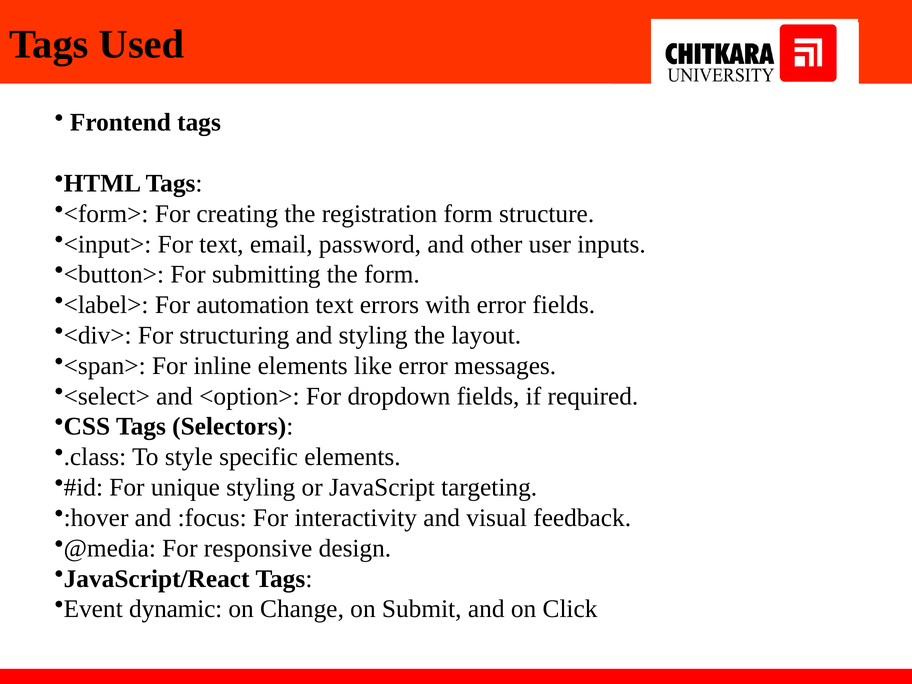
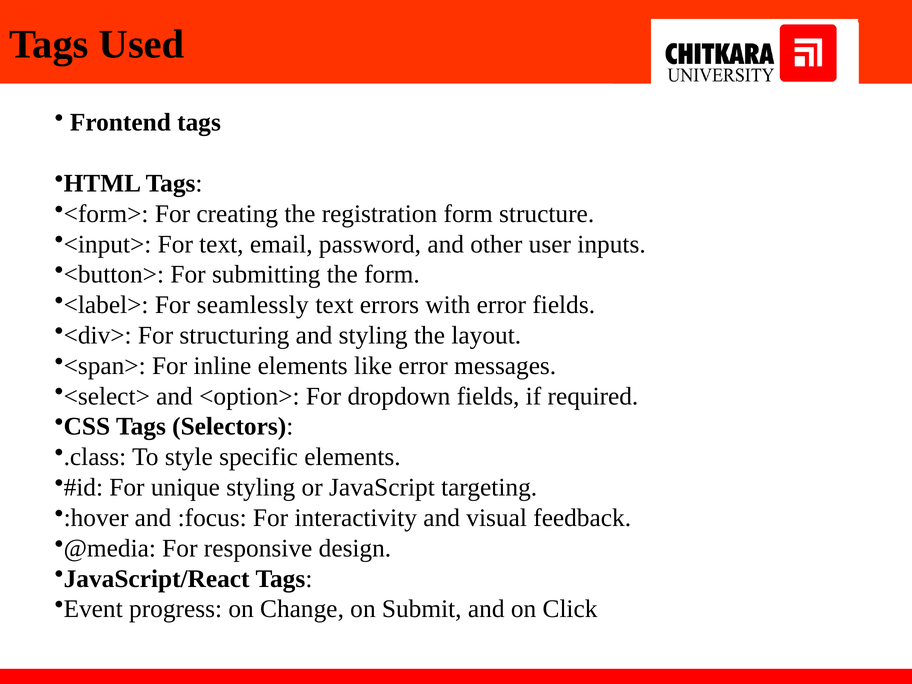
automation: automation -> seamlessly (253, 305)
dynamic: dynamic -> progress (176, 609)
